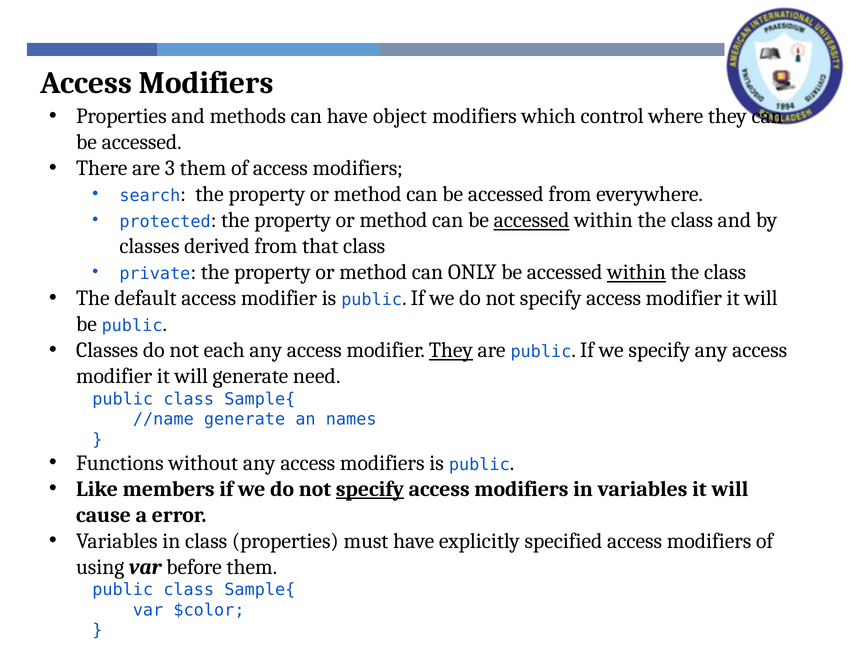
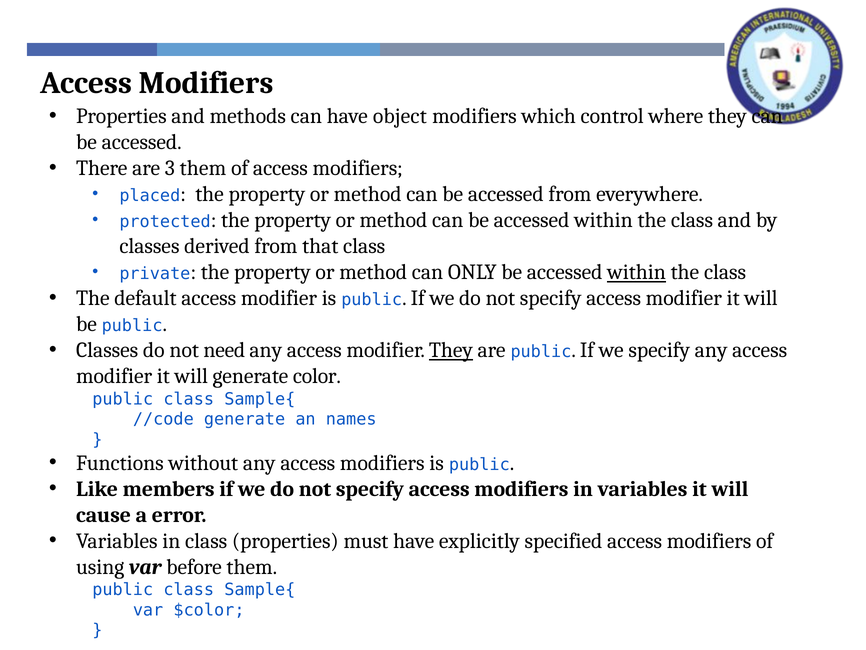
search: search -> placed (150, 196)
accessed underline: present -> none (532, 220)
each: each -> need (224, 350)
need: need -> color (317, 376)
//name: //name -> //code (163, 419)
specify underline: present -> none (370, 489)
